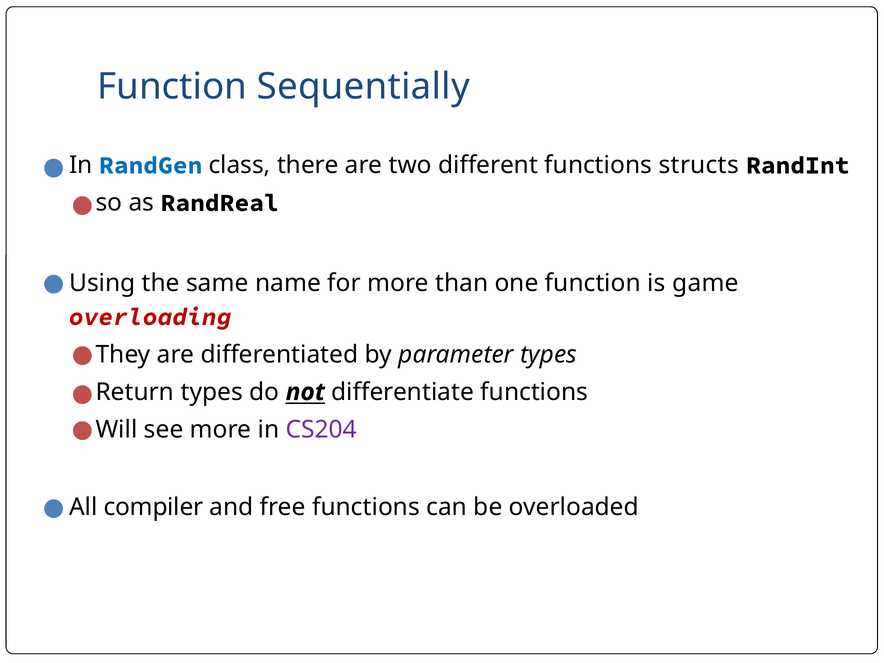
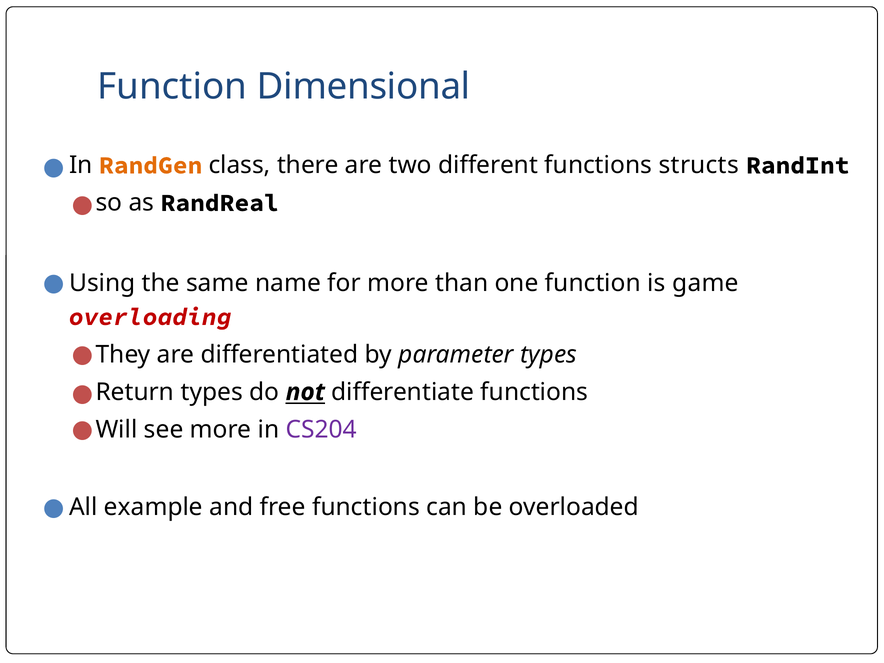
Sequentially: Sequentially -> Dimensional (364, 87)
RandGen colour: blue -> orange (151, 165)
compiler: compiler -> example (153, 507)
